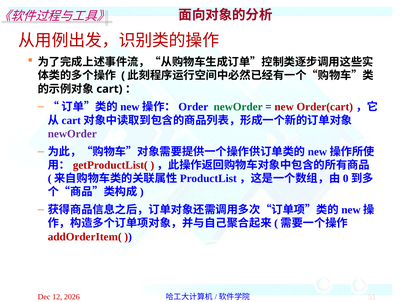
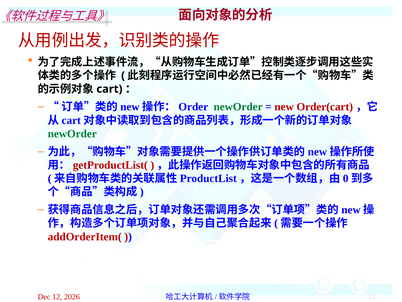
newOrder colour: purple -> green (72, 134)
